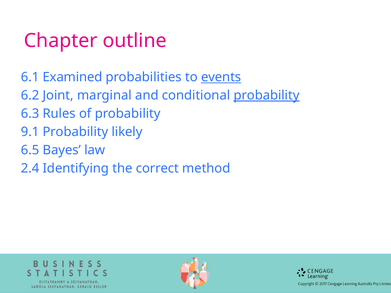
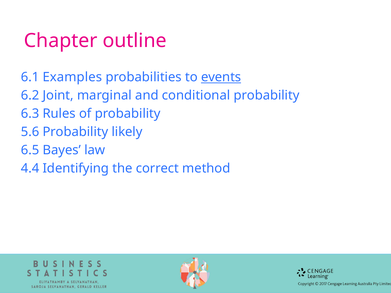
Examined: Examined -> Examples (72, 77)
probability underline: present -> none (267, 95)
9.1: 9.1 -> 5.6 (30, 132)
2.4: 2.4 -> 4.4 (30, 168)
